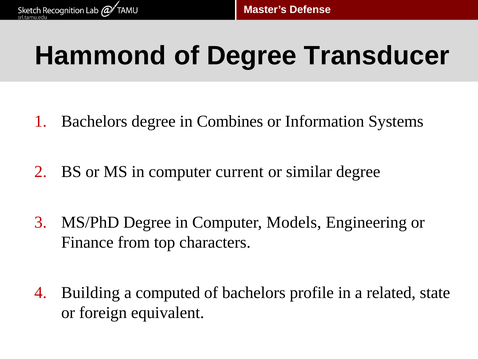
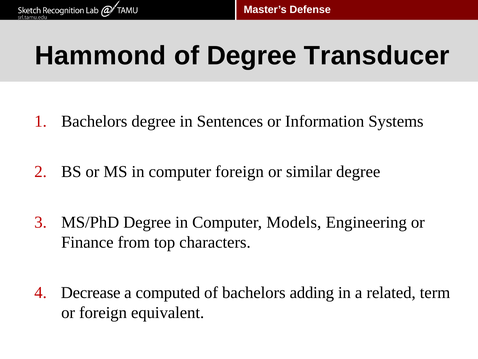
Combines: Combines -> Sentences (230, 121)
computer current: current -> foreign (240, 172)
Building: Building -> Decrease (91, 292)
profile: profile -> adding (312, 292)
state: state -> term (435, 292)
